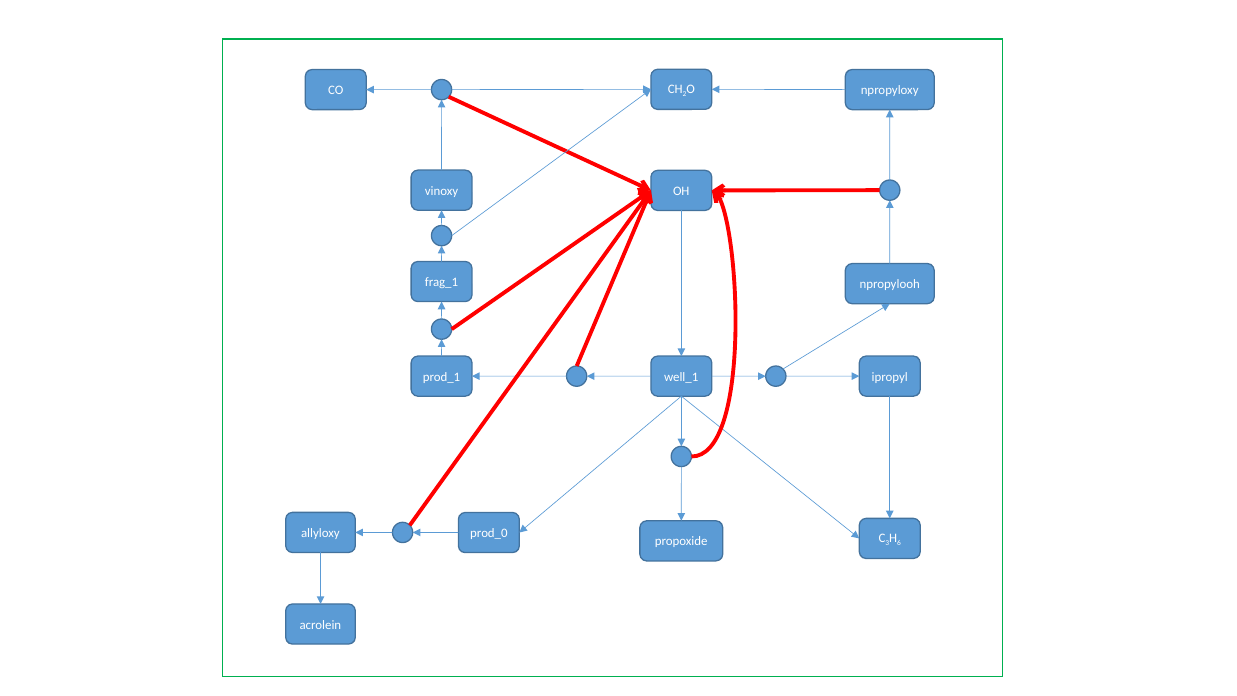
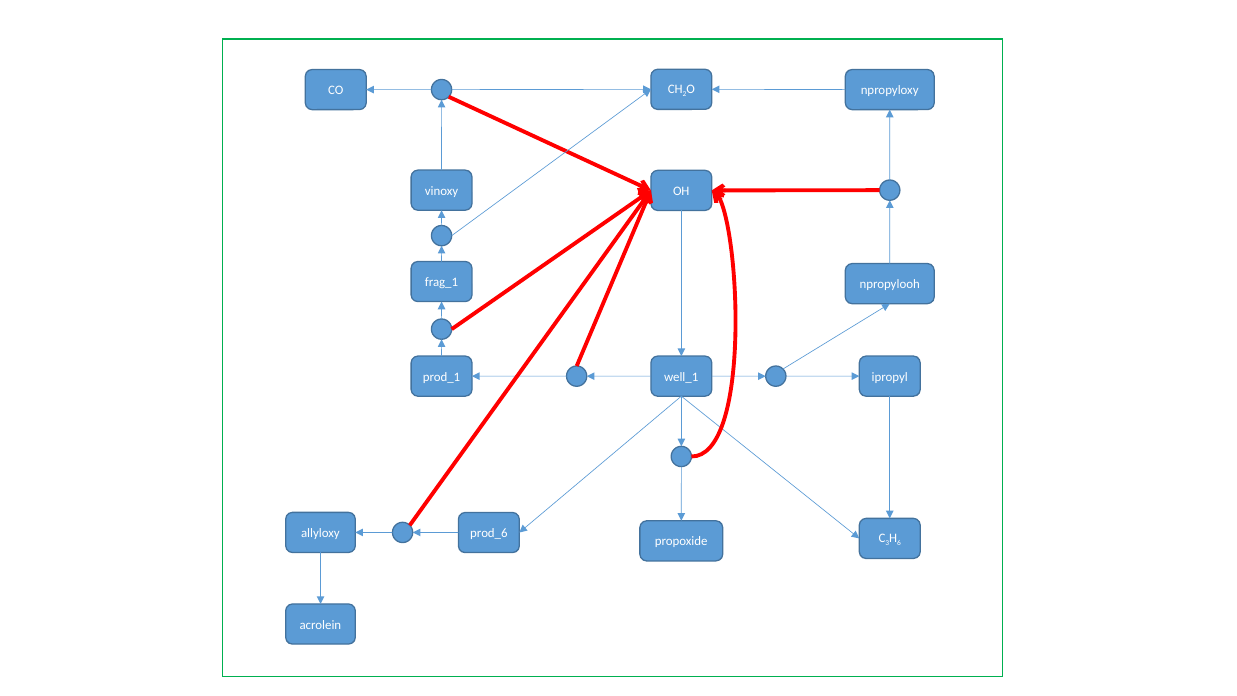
prod_0: prod_0 -> prod_6 (489, 533)
